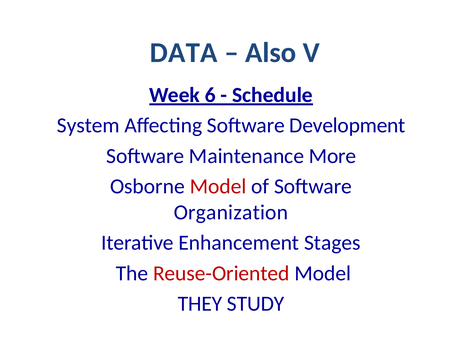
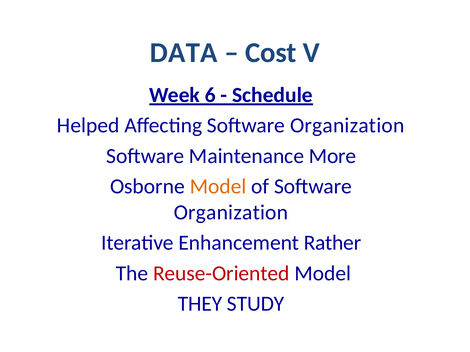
Also: Also -> Cost (271, 53)
System: System -> Helped (88, 126)
Affecting Software Development: Development -> Organization (347, 126)
Model colour: red -> orange (218, 187)
Stages: Stages -> Rather (332, 243)
